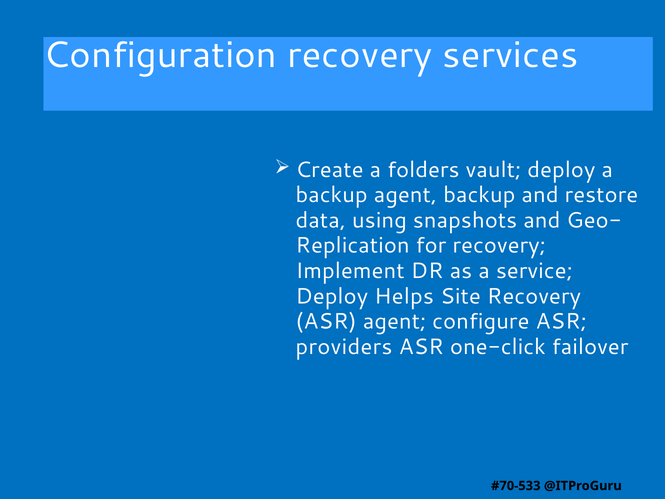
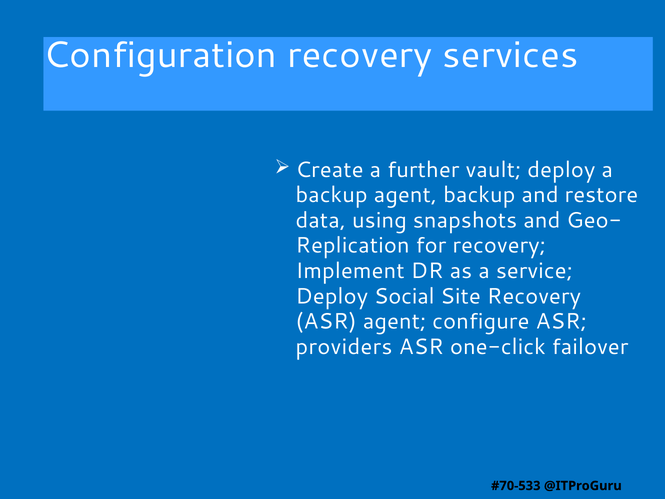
folders: folders -> further (423, 170)
Helps: Helps -> Social (404, 296)
